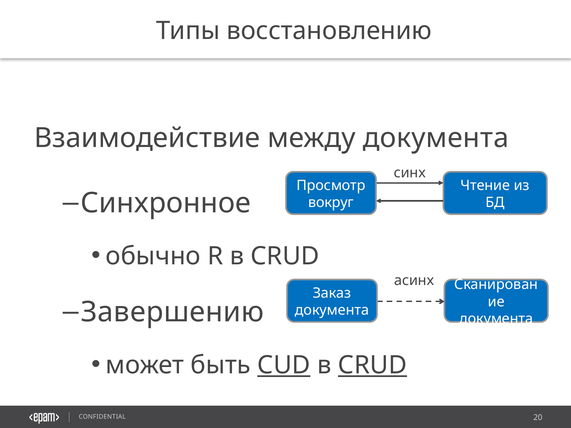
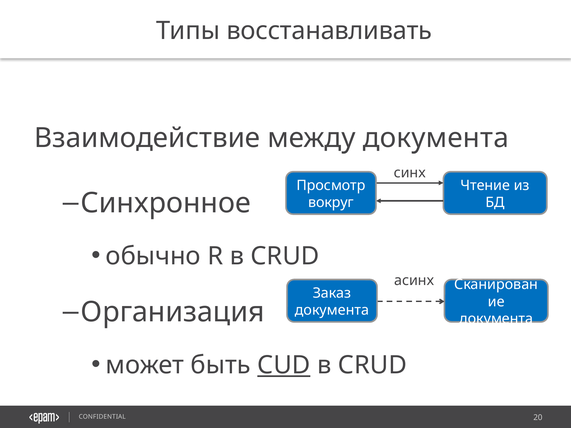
восстановлению: восстановлению -> восстанавливать (329, 31)
Завершению: Завершению -> Организация (173, 312)
CRUD underline: present -> none (372, 365)
